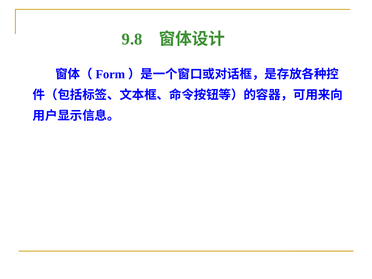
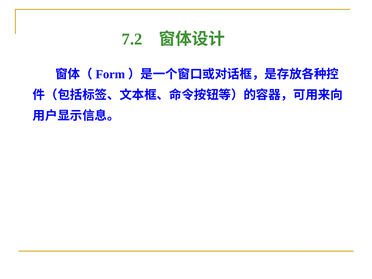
9.8: 9.8 -> 7.2 (132, 39)
